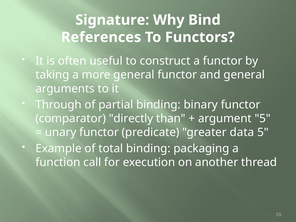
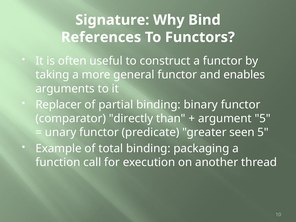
and general: general -> enables (244, 75)
Through: Through -> Replacer (59, 105)
data: data -> seen (242, 132)
